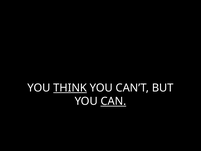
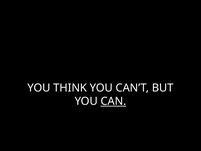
THINK underline: present -> none (70, 88)
